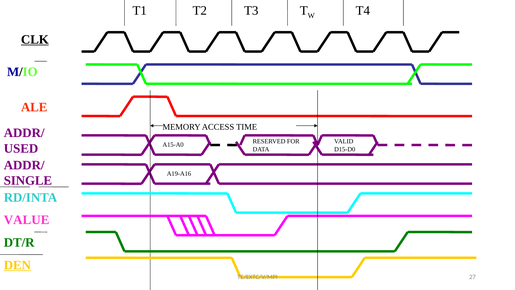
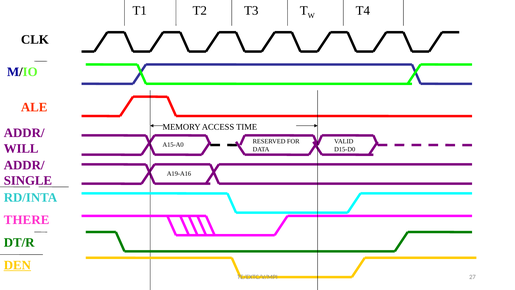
CLK underline: present -> none (35, 39)
USED: USED -> WILL (21, 148)
VALUE: VALUE -> THERE (27, 220)
